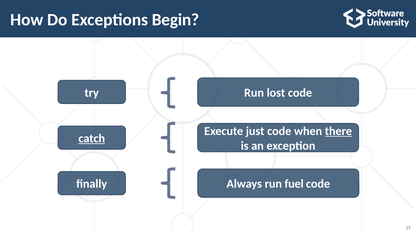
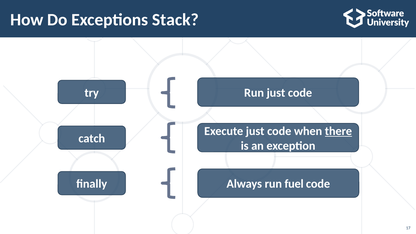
Begin: Begin -> Stack (175, 20)
Run lost: lost -> just (276, 93)
catch underline: present -> none (92, 138)
